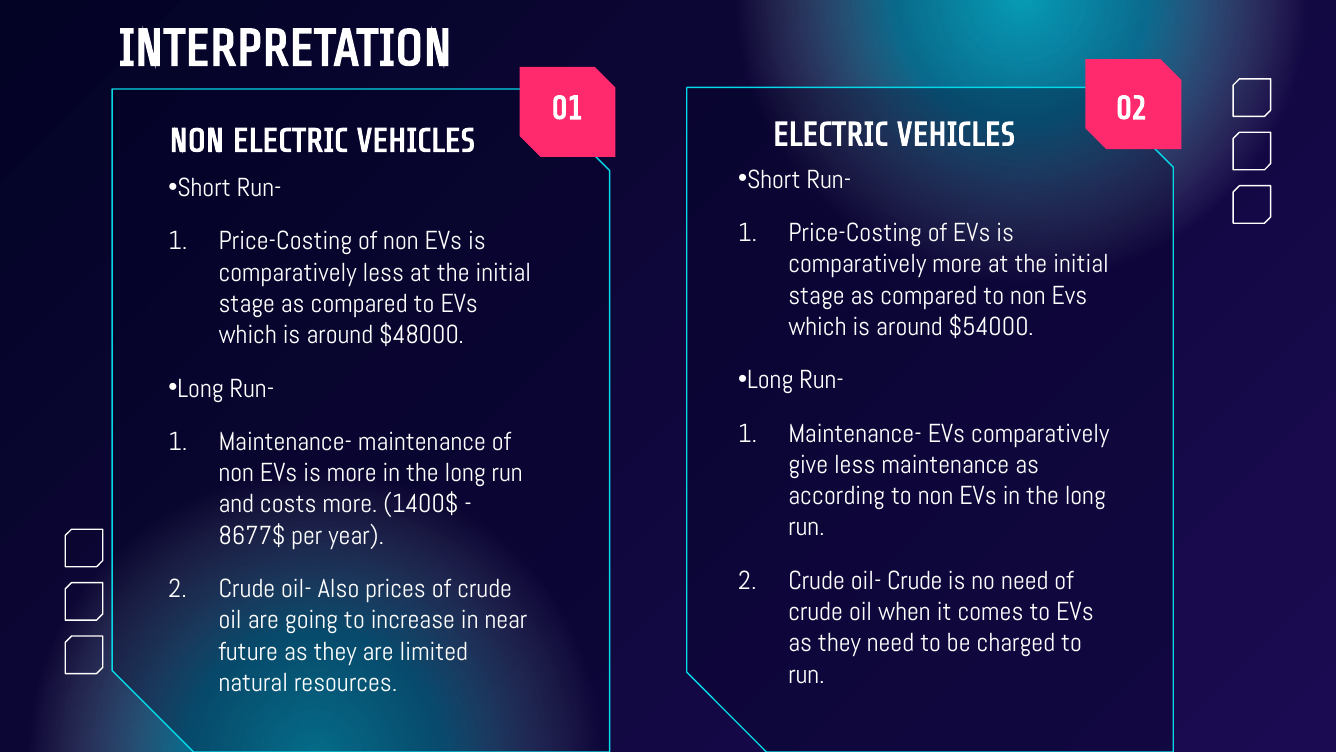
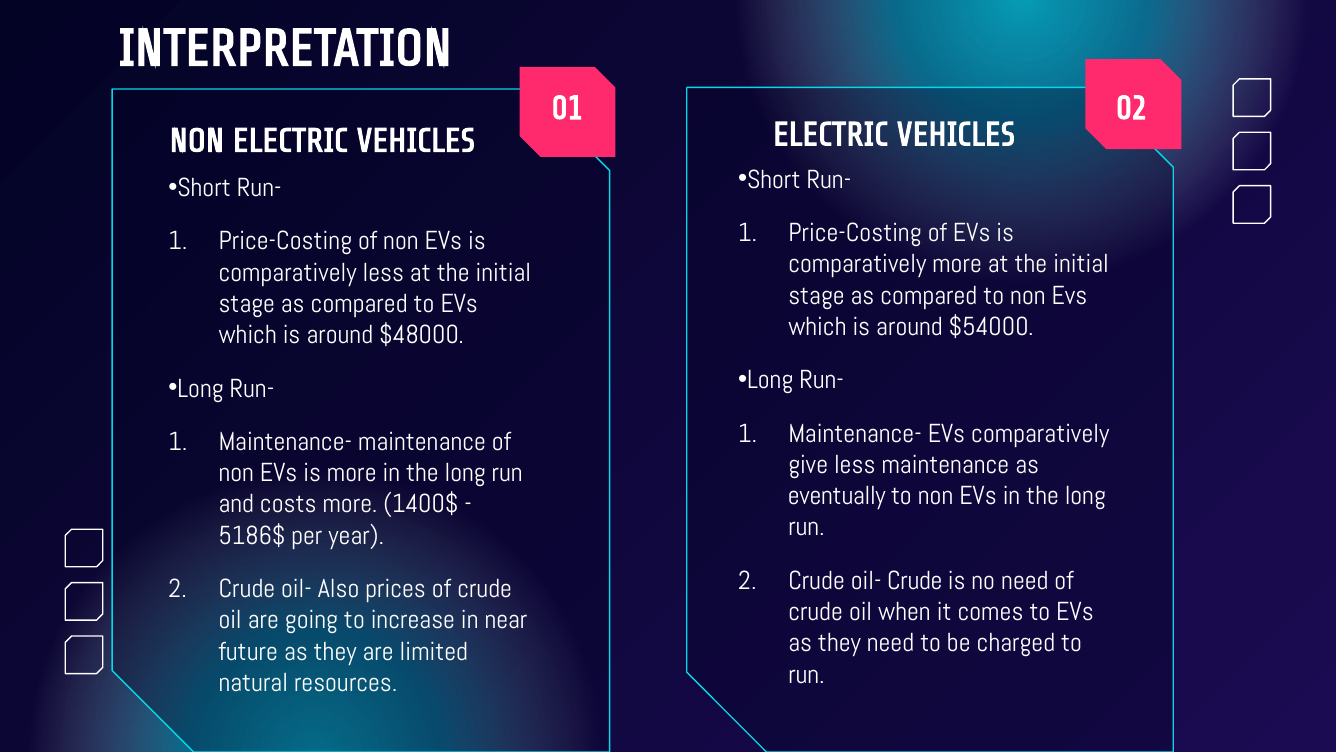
according: according -> eventually (837, 496)
8677$: 8677$ -> 5186$ (252, 535)
